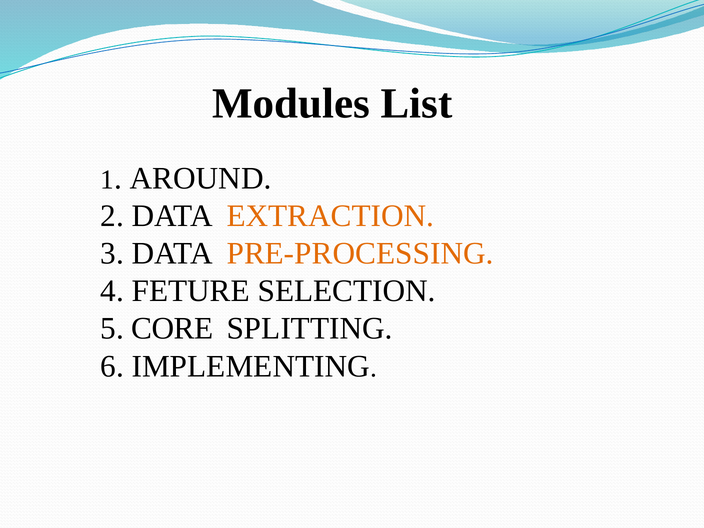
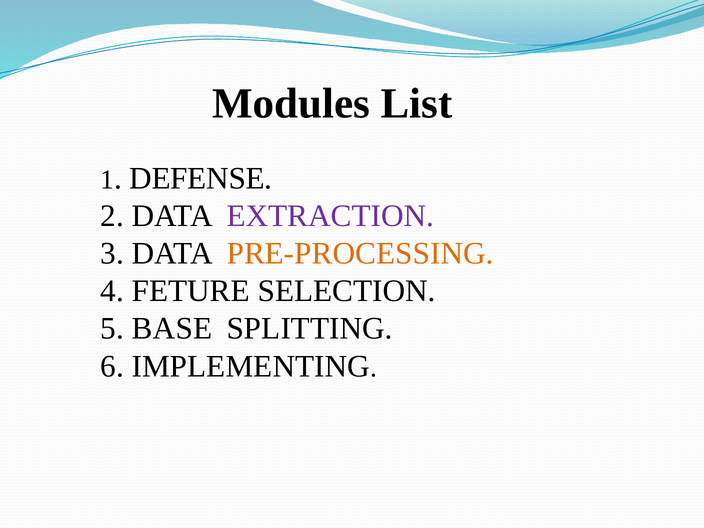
AROUND: AROUND -> DEFENSE (201, 178)
EXTRACTION colour: orange -> purple (330, 216)
CORE: CORE -> BASE (172, 329)
